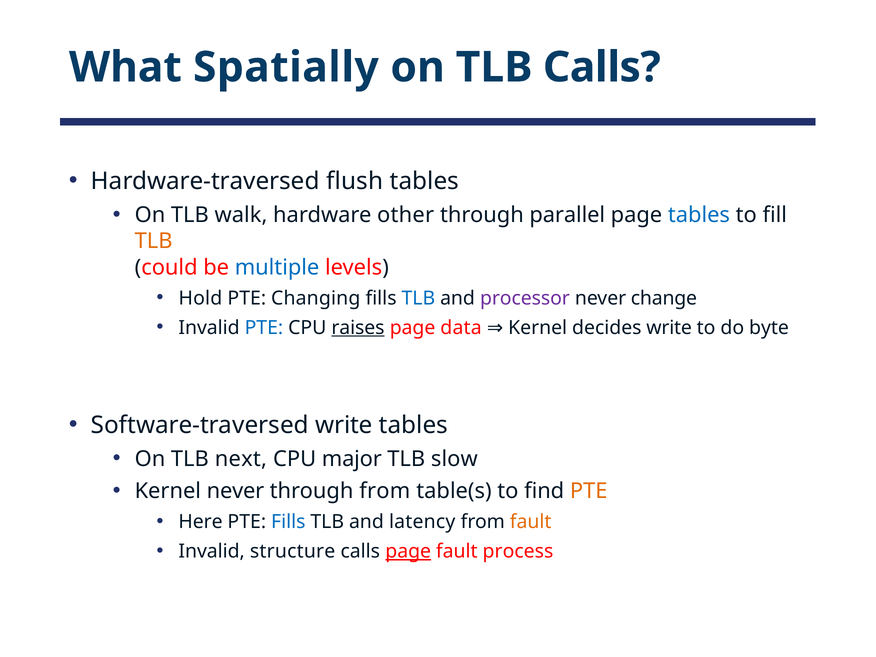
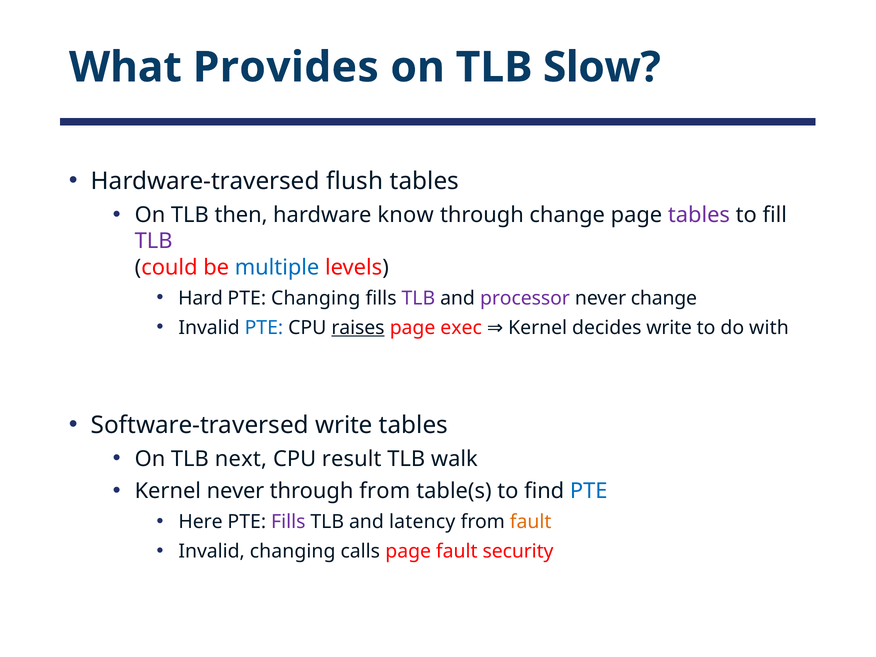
Spatially: Spatially -> Provides (286, 67)
TLB Calls: Calls -> Slow (602, 67)
walk: walk -> then (241, 215)
other: other -> know (406, 215)
through parallel: parallel -> change (567, 215)
tables colour: blue -> purple (699, 215)
TLB colour: orange -> purple (154, 241)
Hold: Hold -> Hard (201, 298)
TLB colour: blue -> purple (418, 298)
data: data -> exec (461, 328)
byte: byte -> with (769, 328)
major: major -> result (352, 459)
slow: slow -> walk (454, 459)
PTE colour: orange -> blue (589, 491)
Fills colour: blue -> purple (288, 522)
Invalid structure: structure -> changing (293, 551)
page underline: present -> none (408, 551)
process: process -> security (518, 551)
